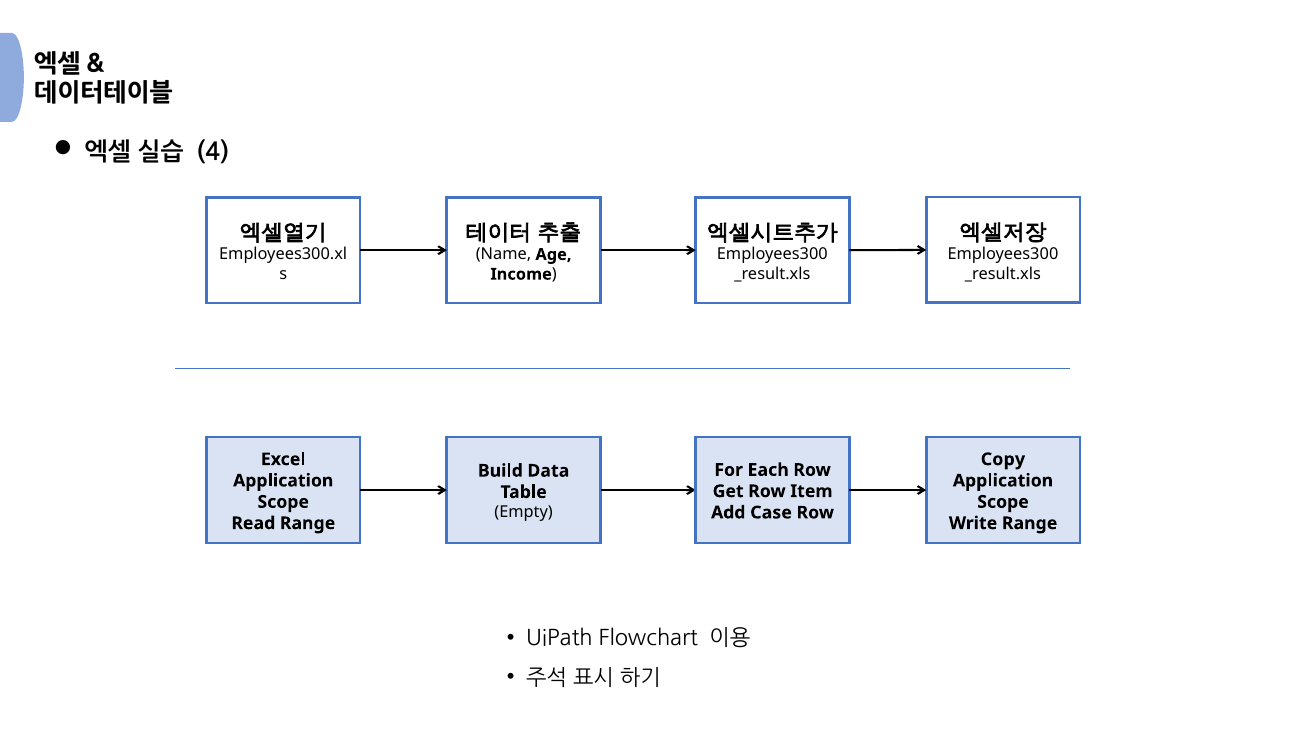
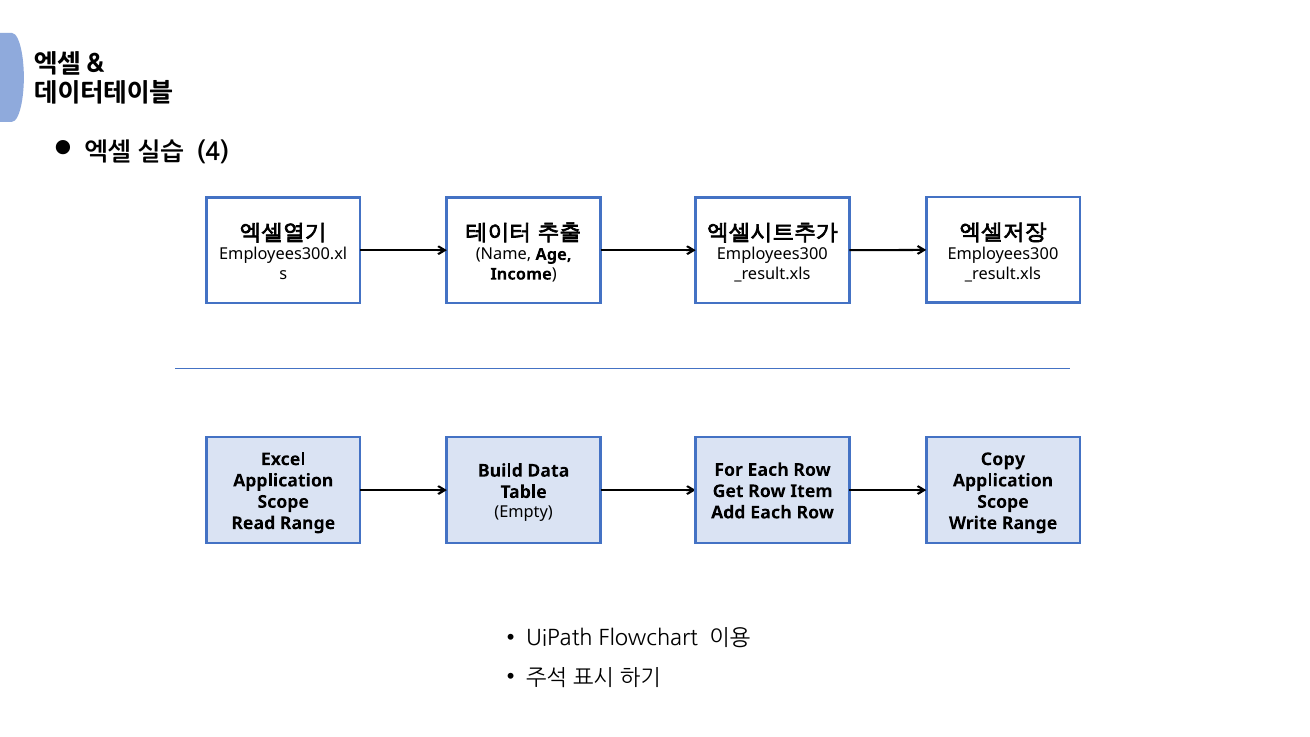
Add Case: Case -> Each (771, 513)
